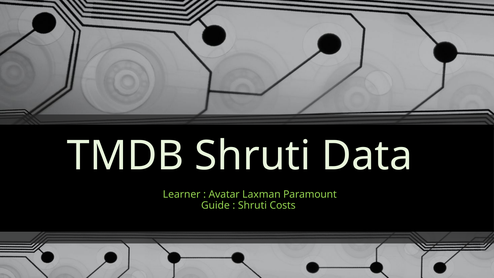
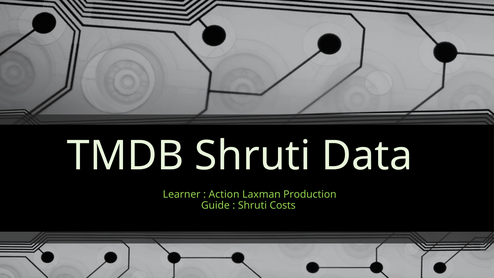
Avatar: Avatar -> Action (224, 194)
Paramount: Paramount -> Production (310, 194)
